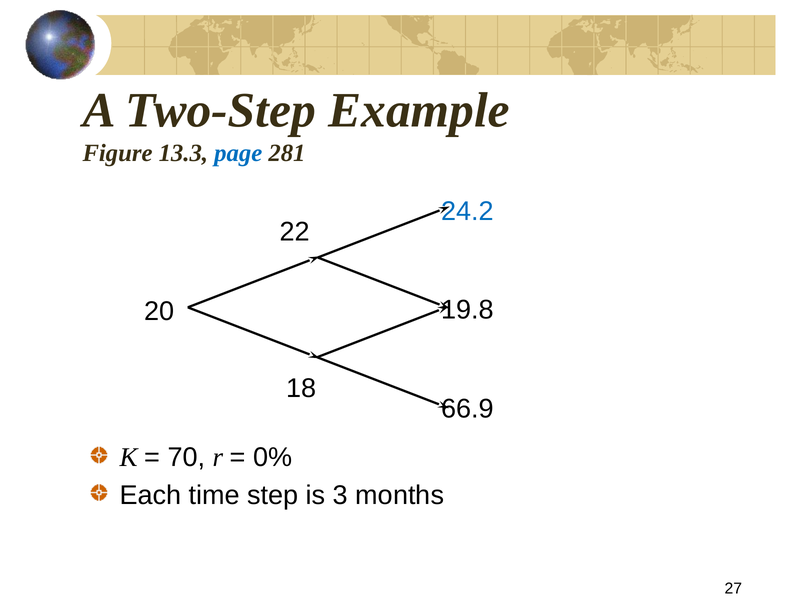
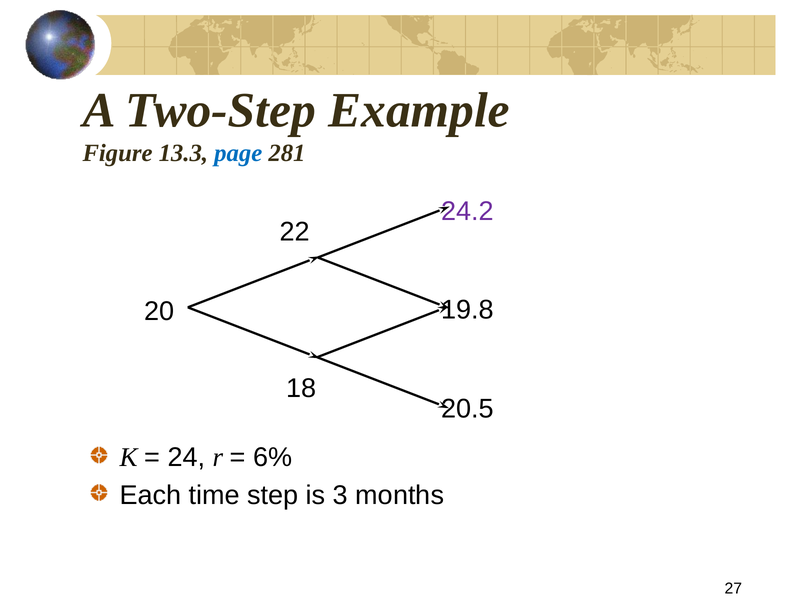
24.2 colour: blue -> purple (467, 211)
66.9: 66.9 -> 20.5 (467, 409)
70: 70 -> 24 (186, 458)
0%: 0% -> 6% (273, 458)
